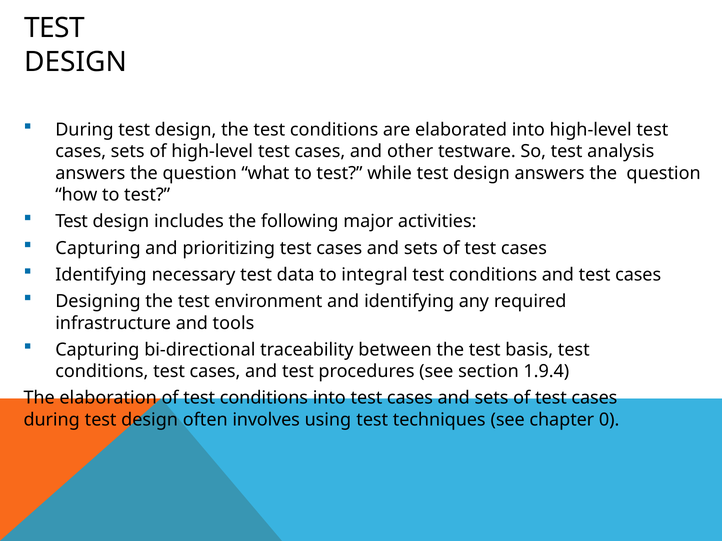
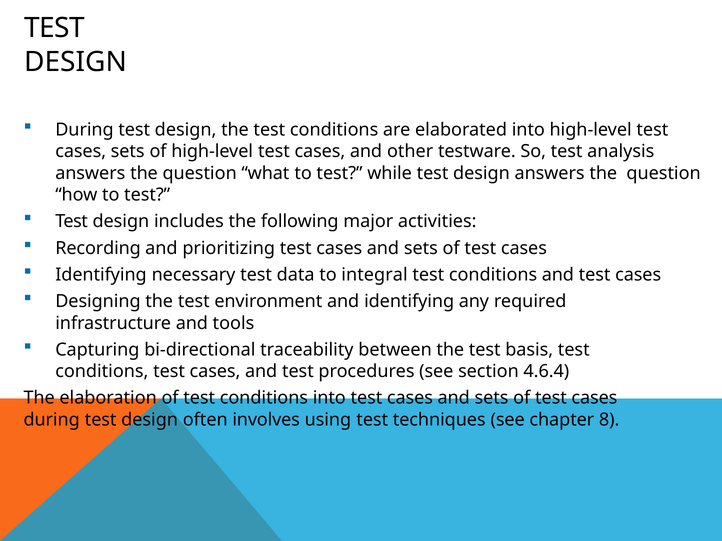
Capturing: Capturing -> Recording (98, 248)
1.9.4: 1.9.4 -> 4.6.4 (546, 372)
0: 0 -> 8 (609, 420)
